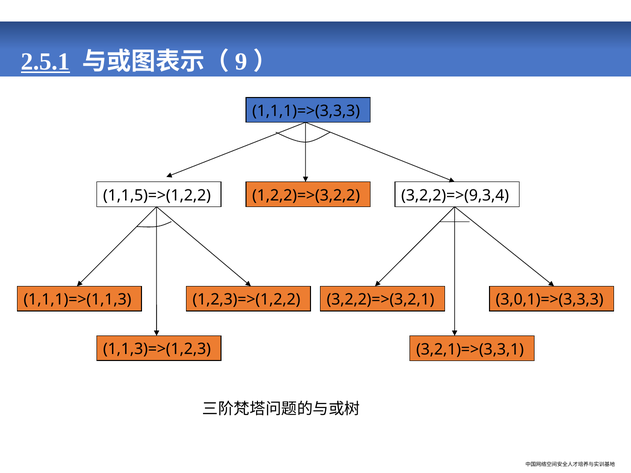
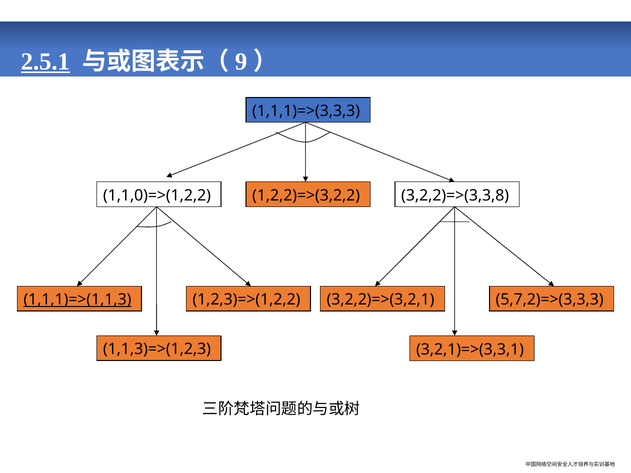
1,1,5)=>(1,2,2: 1,1,5)=>(1,2,2 -> 1,1,0)=>(1,2,2 (157, 195)
3,2,2)=>(9,3,4: 3,2,2)=>(9,3,4 -> 3,2,2)=>(3,3,8 (455, 195)
1,1,1)=>(1,1,3 underline: none -> present (77, 300)
3,0,1)=>(3,3,3: 3,0,1)=>(3,3,3 -> 5,7,2)=>(3,3,3 (550, 300)
